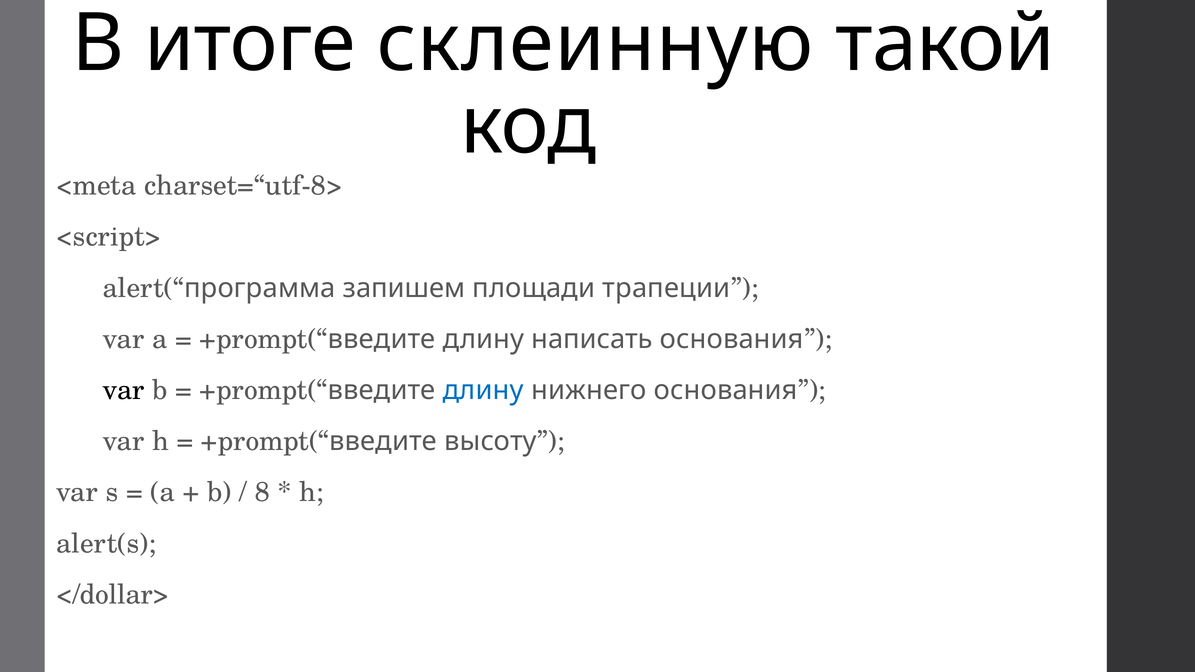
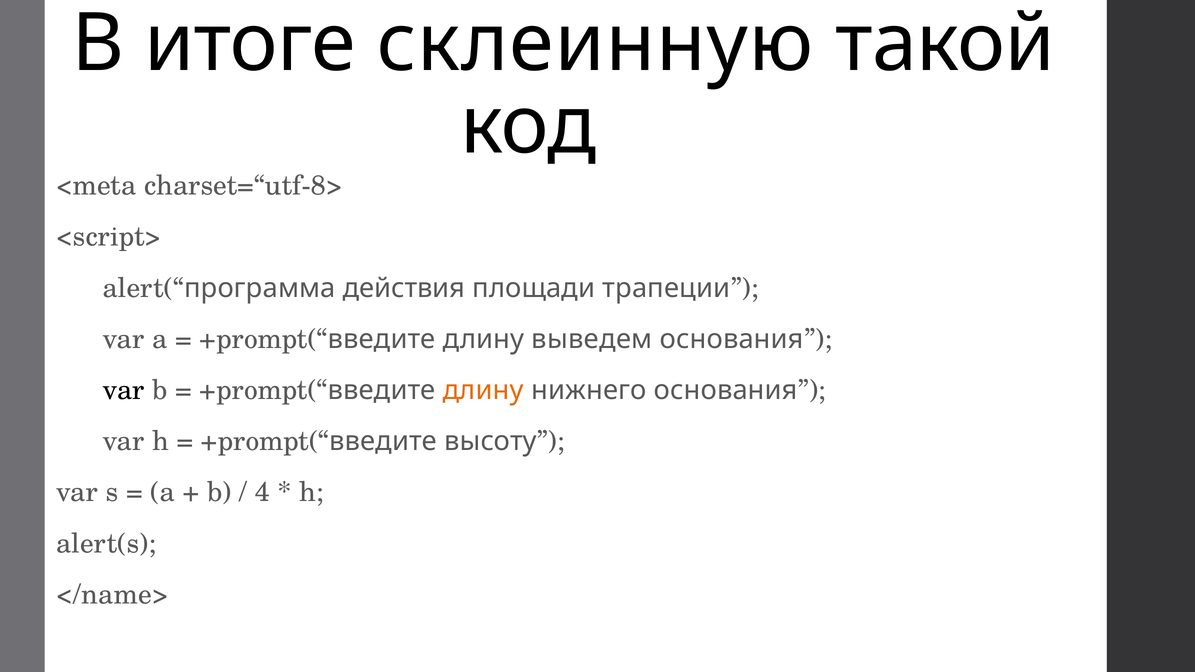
запишем: запишем -> действия (404, 288)
написать: написать -> выведем (592, 339)
длину colour: blue -> orange (483, 390)
8: 8 -> 4 (262, 493)
</dollar>: </dollar> -> </name> (113, 595)
